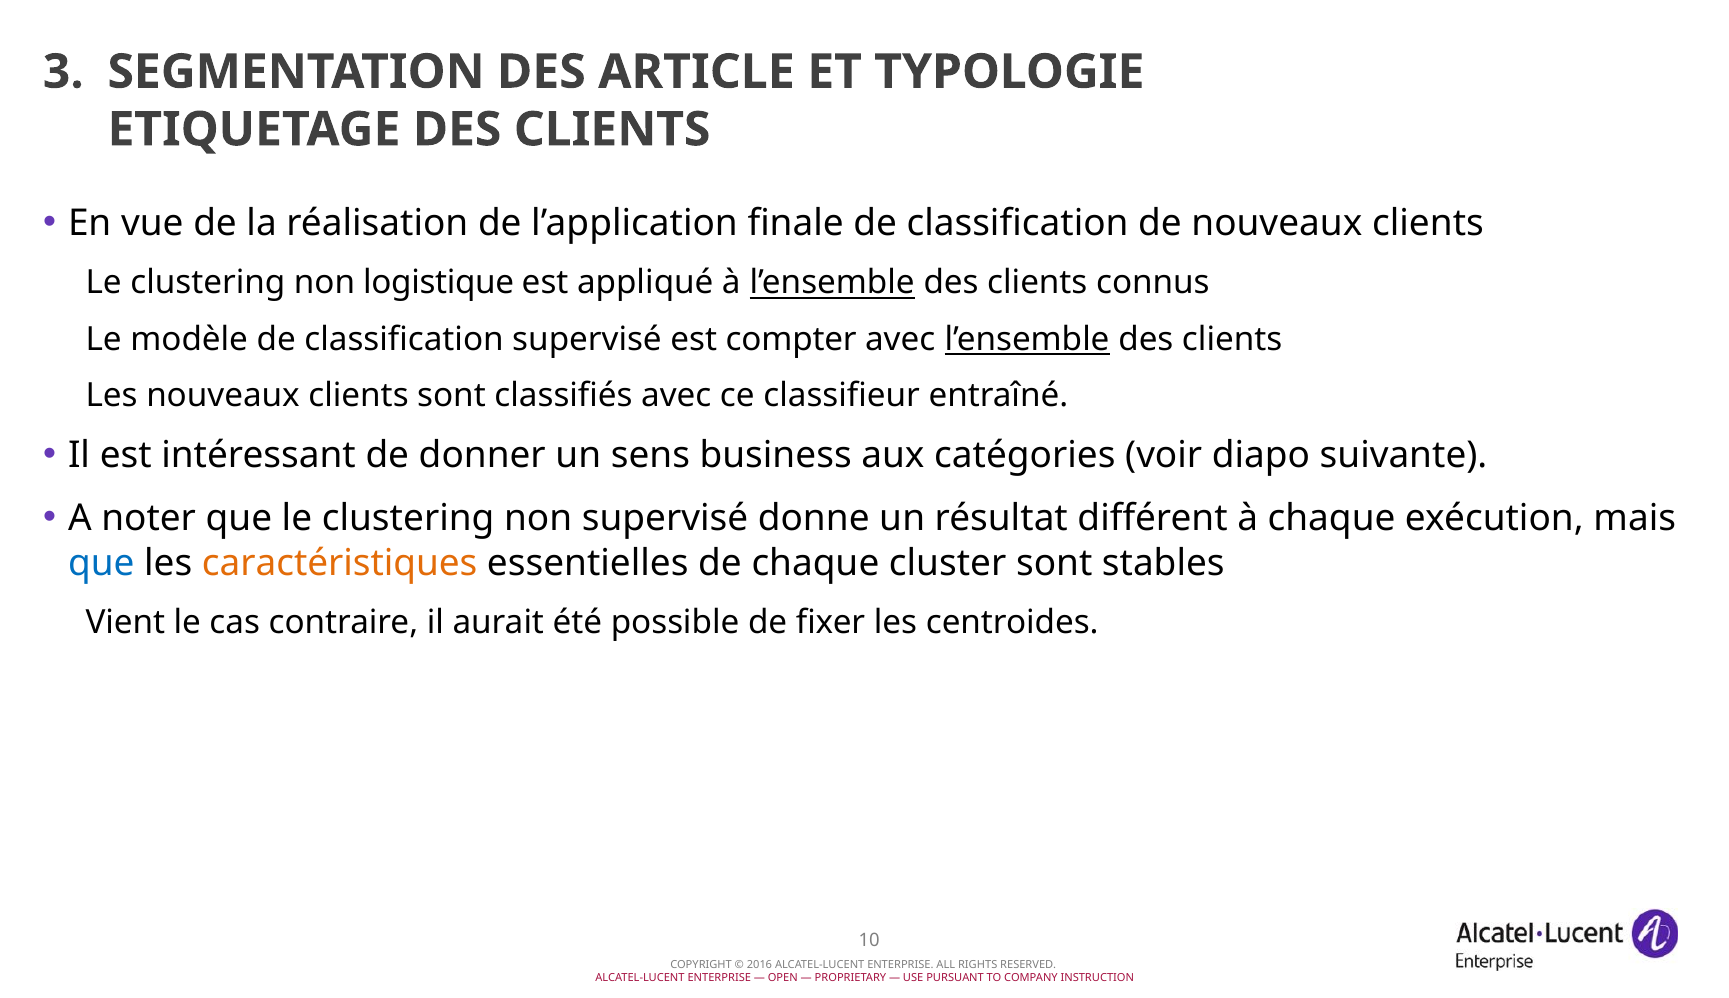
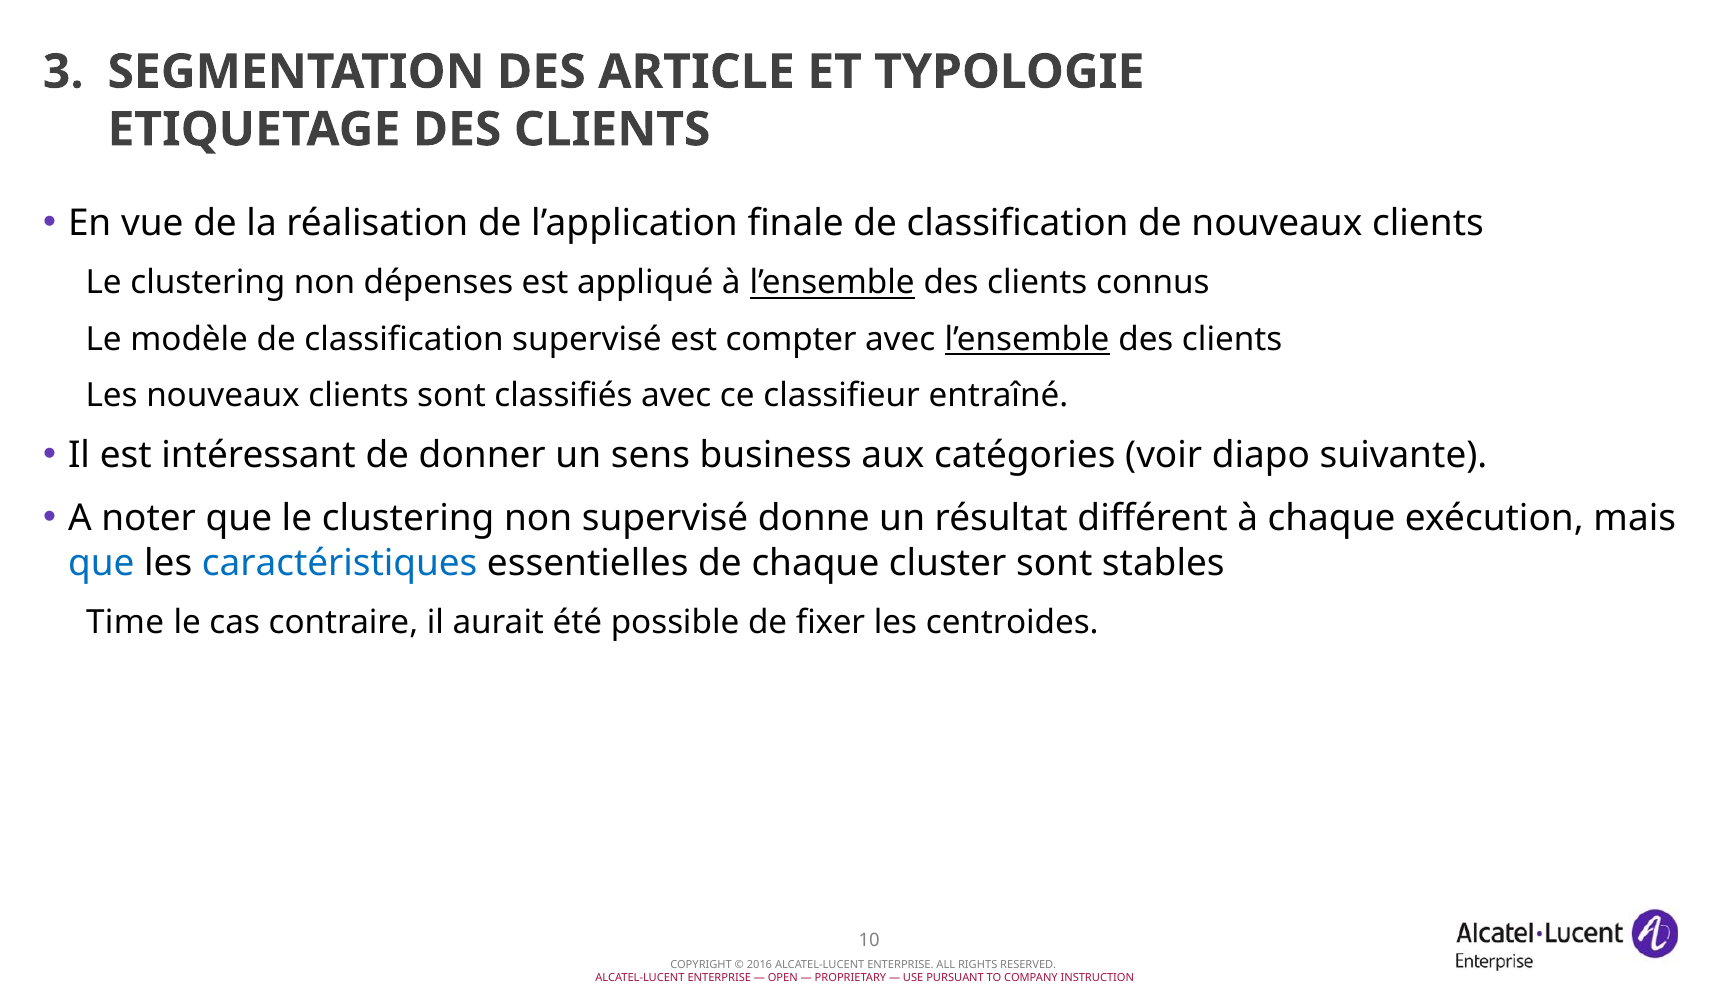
logistique: logistique -> dépenses (438, 283)
caractéristiques colour: orange -> blue (340, 563)
Vient: Vient -> Time (125, 622)
